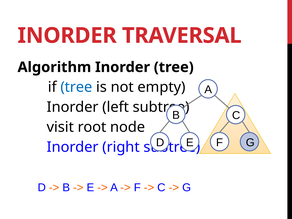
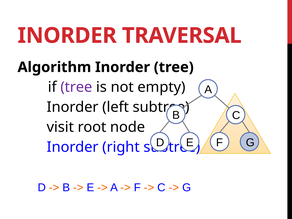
tree colour: blue -> purple (76, 87)
